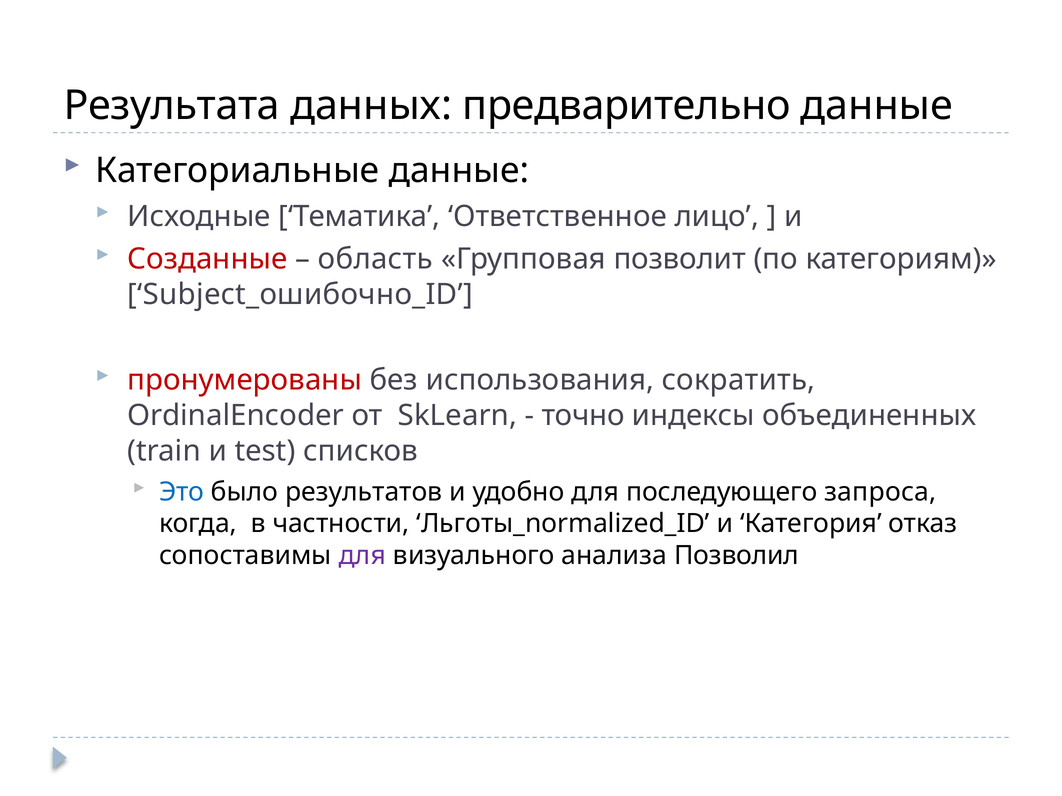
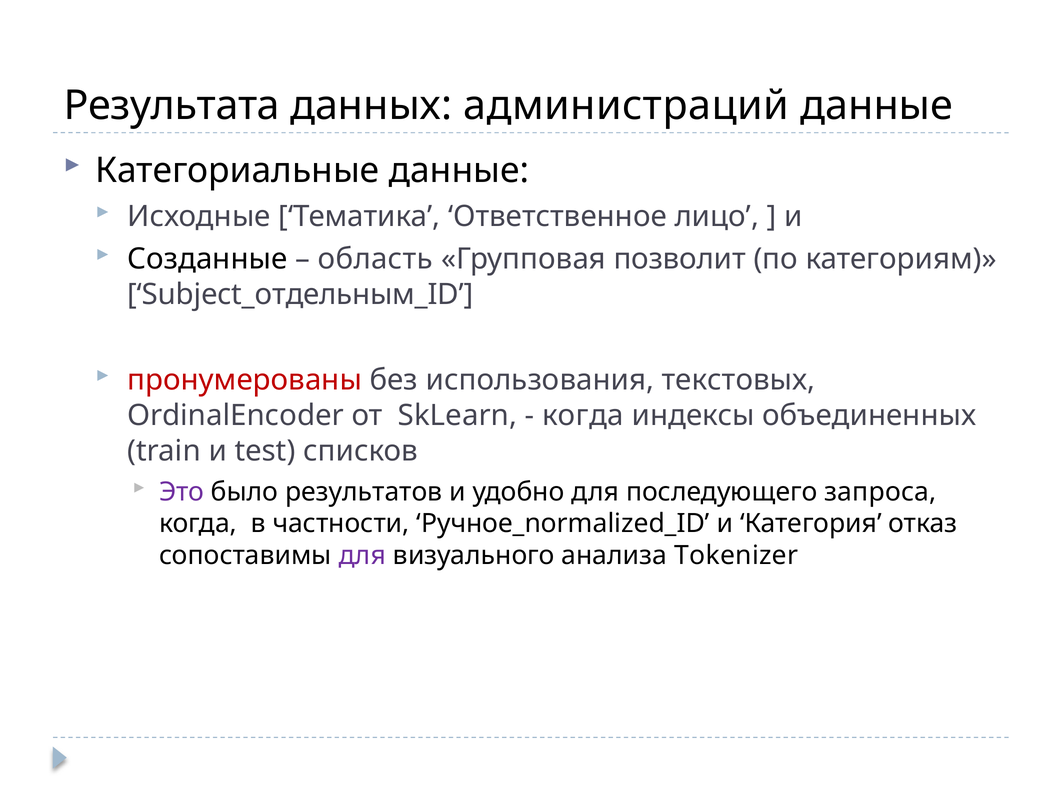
предварительно: предварительно -> администраций (626, 106)
Созданные colour: red -> black (207, 259)
Subject_ошибочно_ID: Subject_ошибочно_ID -> Subject_отдельным_ID (300, 295)
сократить: сократить -> текстовых (739, 380)
точно: точно -> когда (583, 416)
Это colour: blue -> purple (182, 492)
Льготы_normalized_ID: Льготы_normalized_ID -> Ручное_normalized_ID (563, 524)
Позволил: Позволил -> Tokenizer (736, 556)
